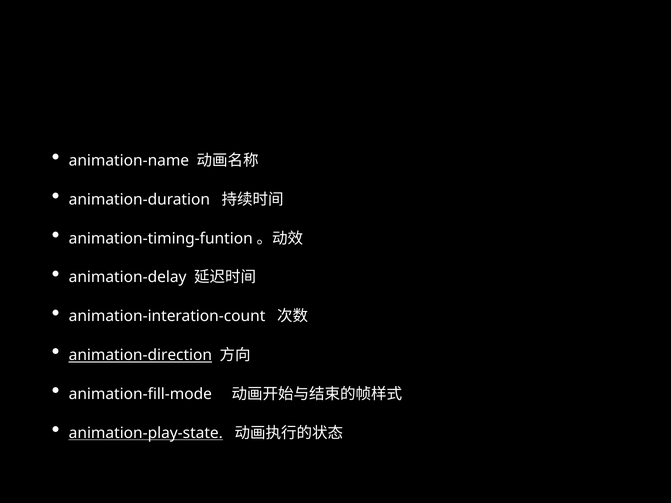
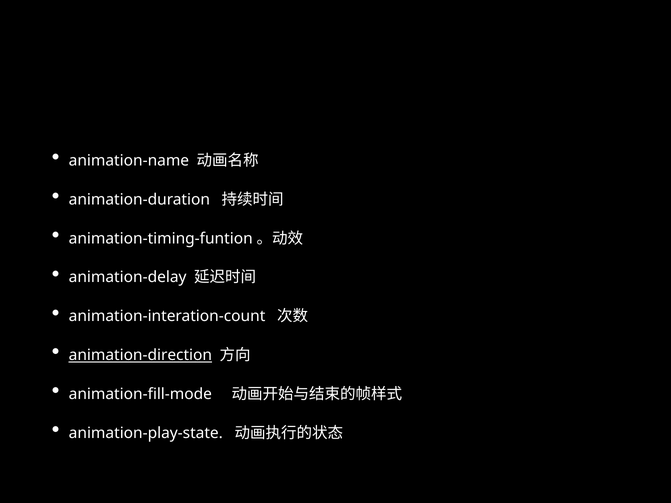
animation-play-state underline: present -> none (146, 433)
